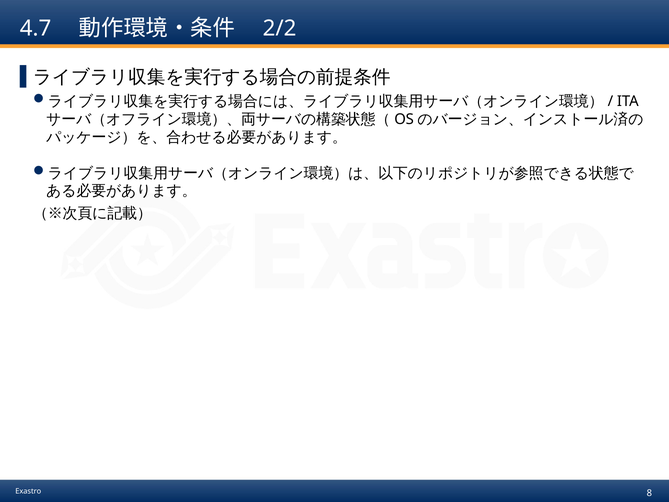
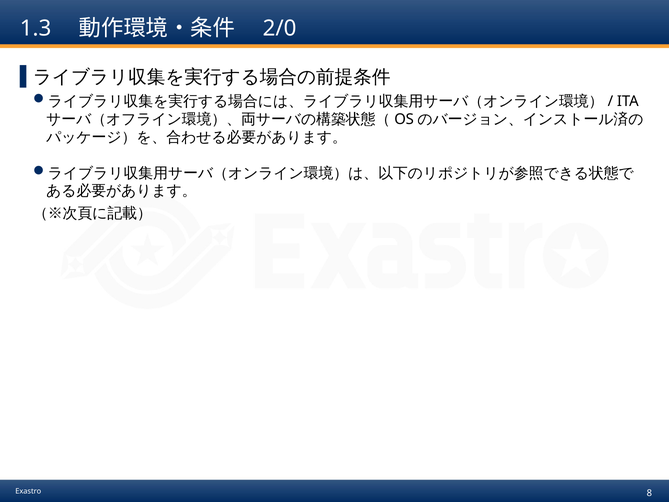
4.7: 4.7 -> 1.3 (36, 28)
2/2: 2/2 -> 2/0 (280, 28)
